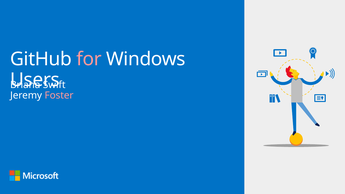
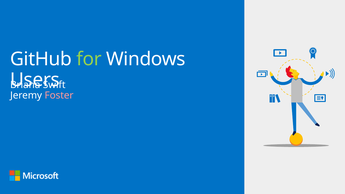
for colour: pink -> light green (89, 59)
